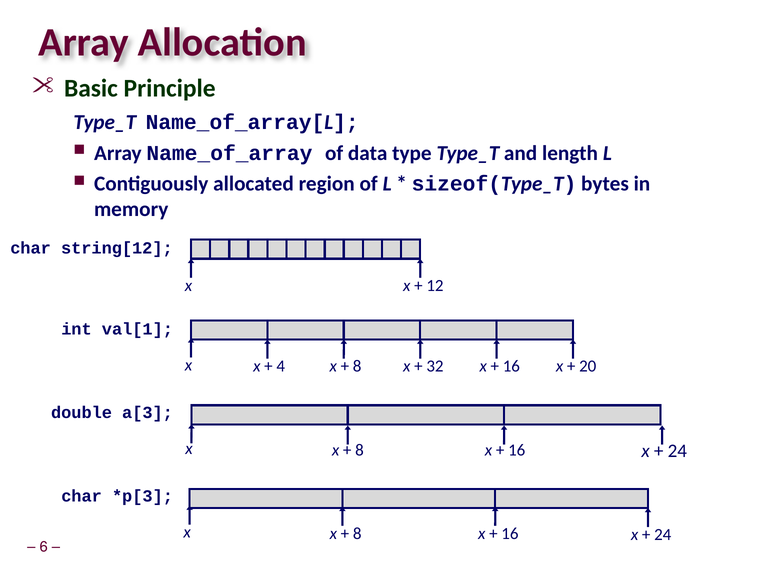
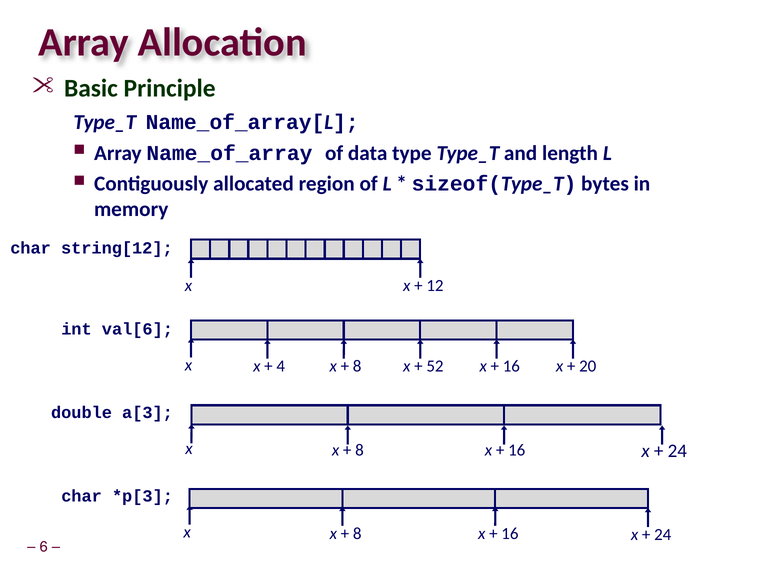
val[1: val[1 -> val[6 (137, 329)
32: 32 -> 52 (435, 366)
